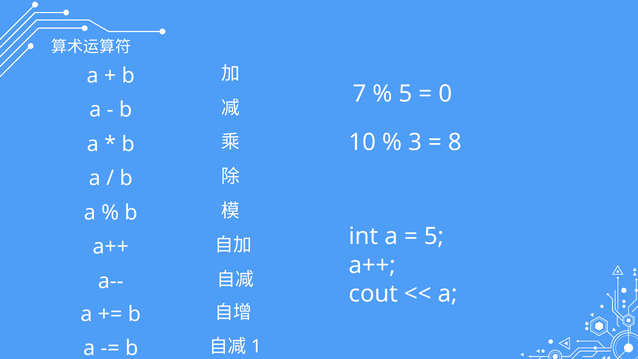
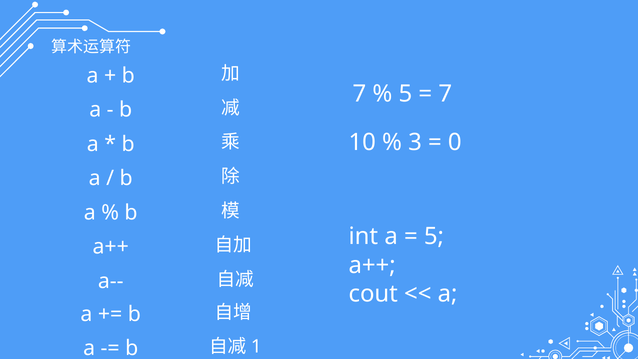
0: 0 -> 7 (445, 94)
8: 8 -> 0 (455, 142)
